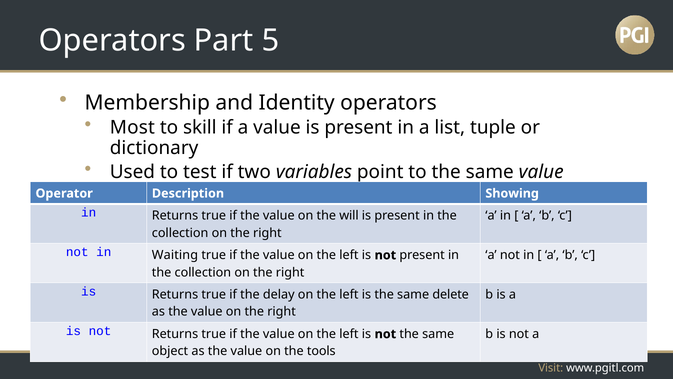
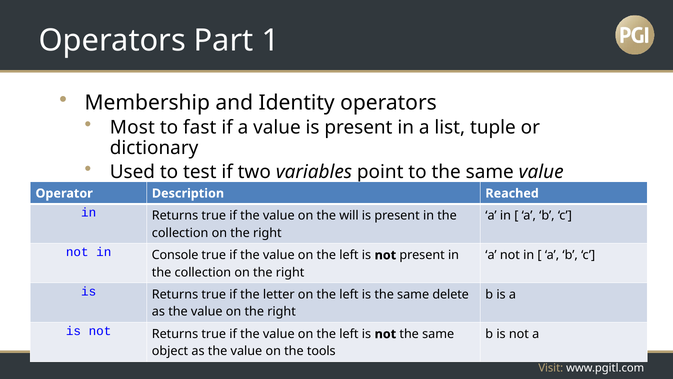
5: 5 -> 1 (270, 41)
skill: skill -> fast (200, 127)
Showing: Showing -> Reached (512, 193)
Waiting: Waiting -> Console (175, 255)
delay: delay -> letter (279, 294)
